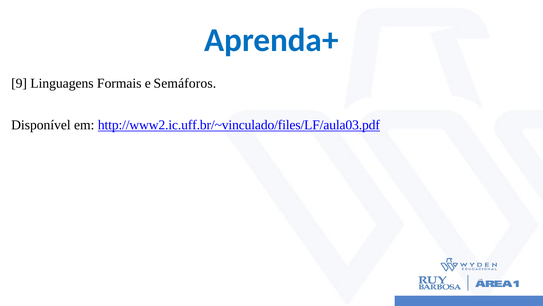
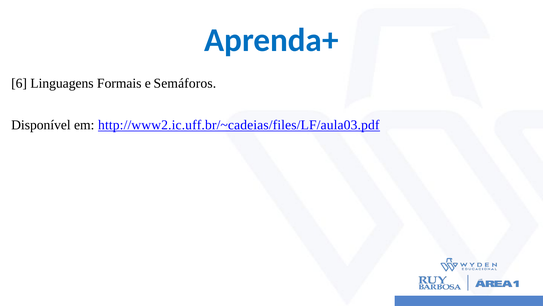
9: 9 -> 6 (19, 83)
http://www2.ic.uff.br/~vinculado/files/LF/aula03.pdf: http://www2.ic.uff.br/~vinculado/files/LF/aula03.pdf -> http://www2.ic.uff.br/~cadeias/files/LF/aula03.pdf (239, 125)
